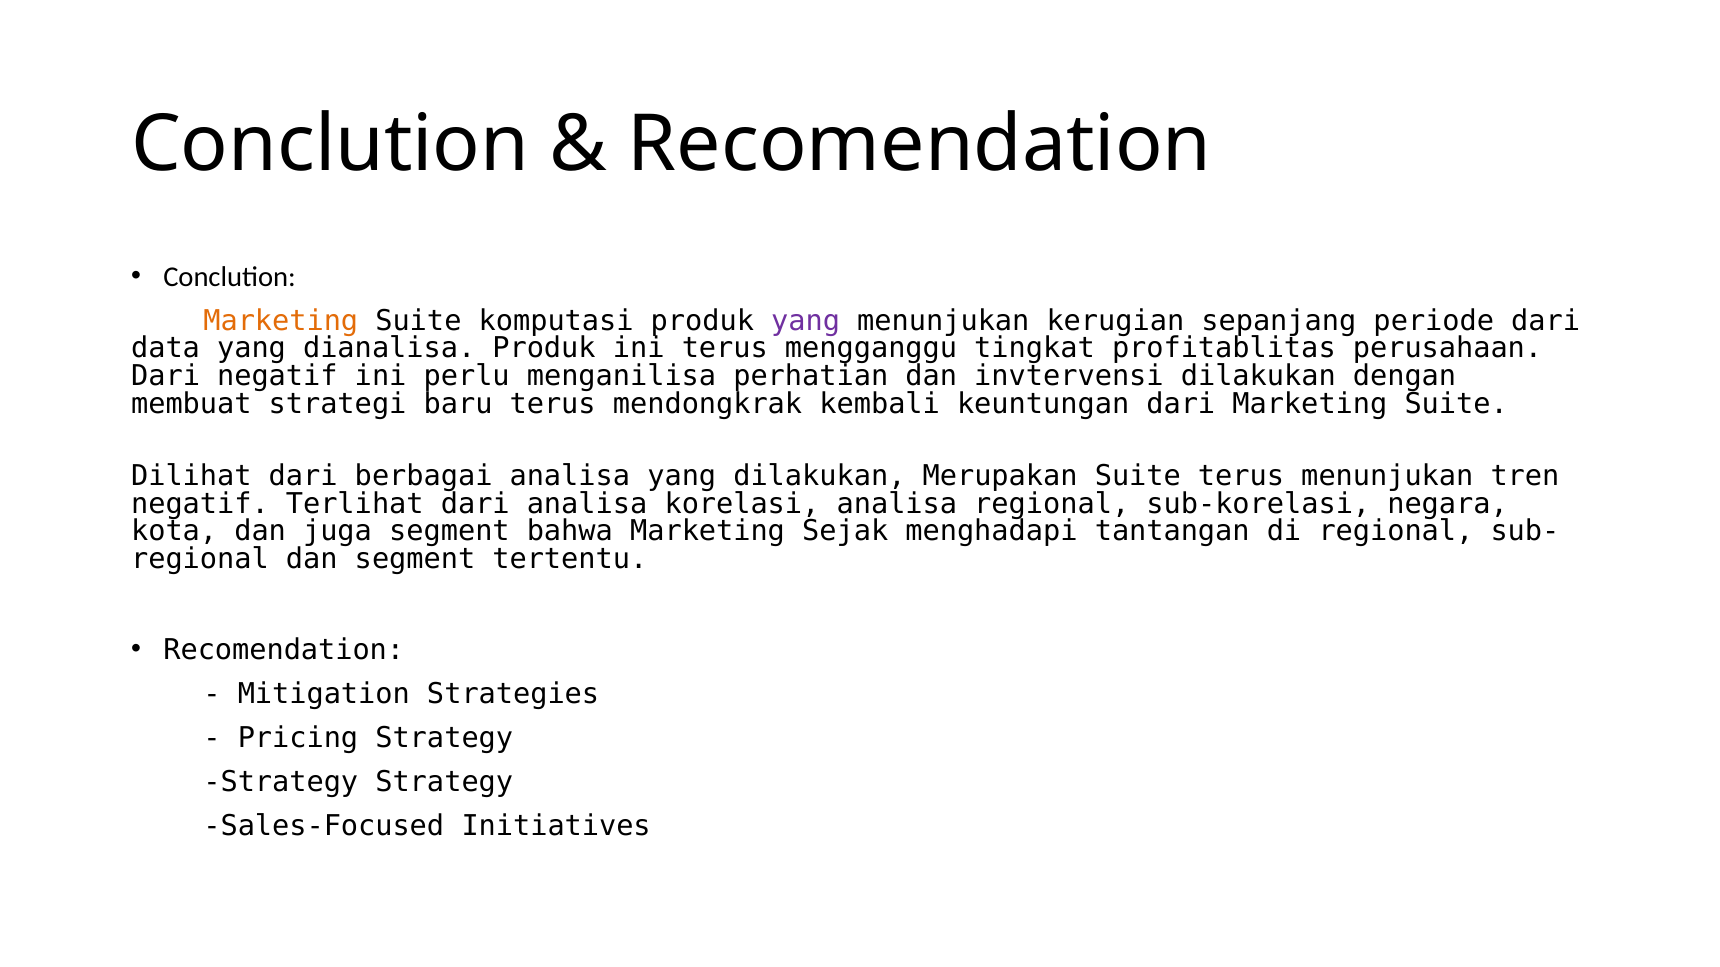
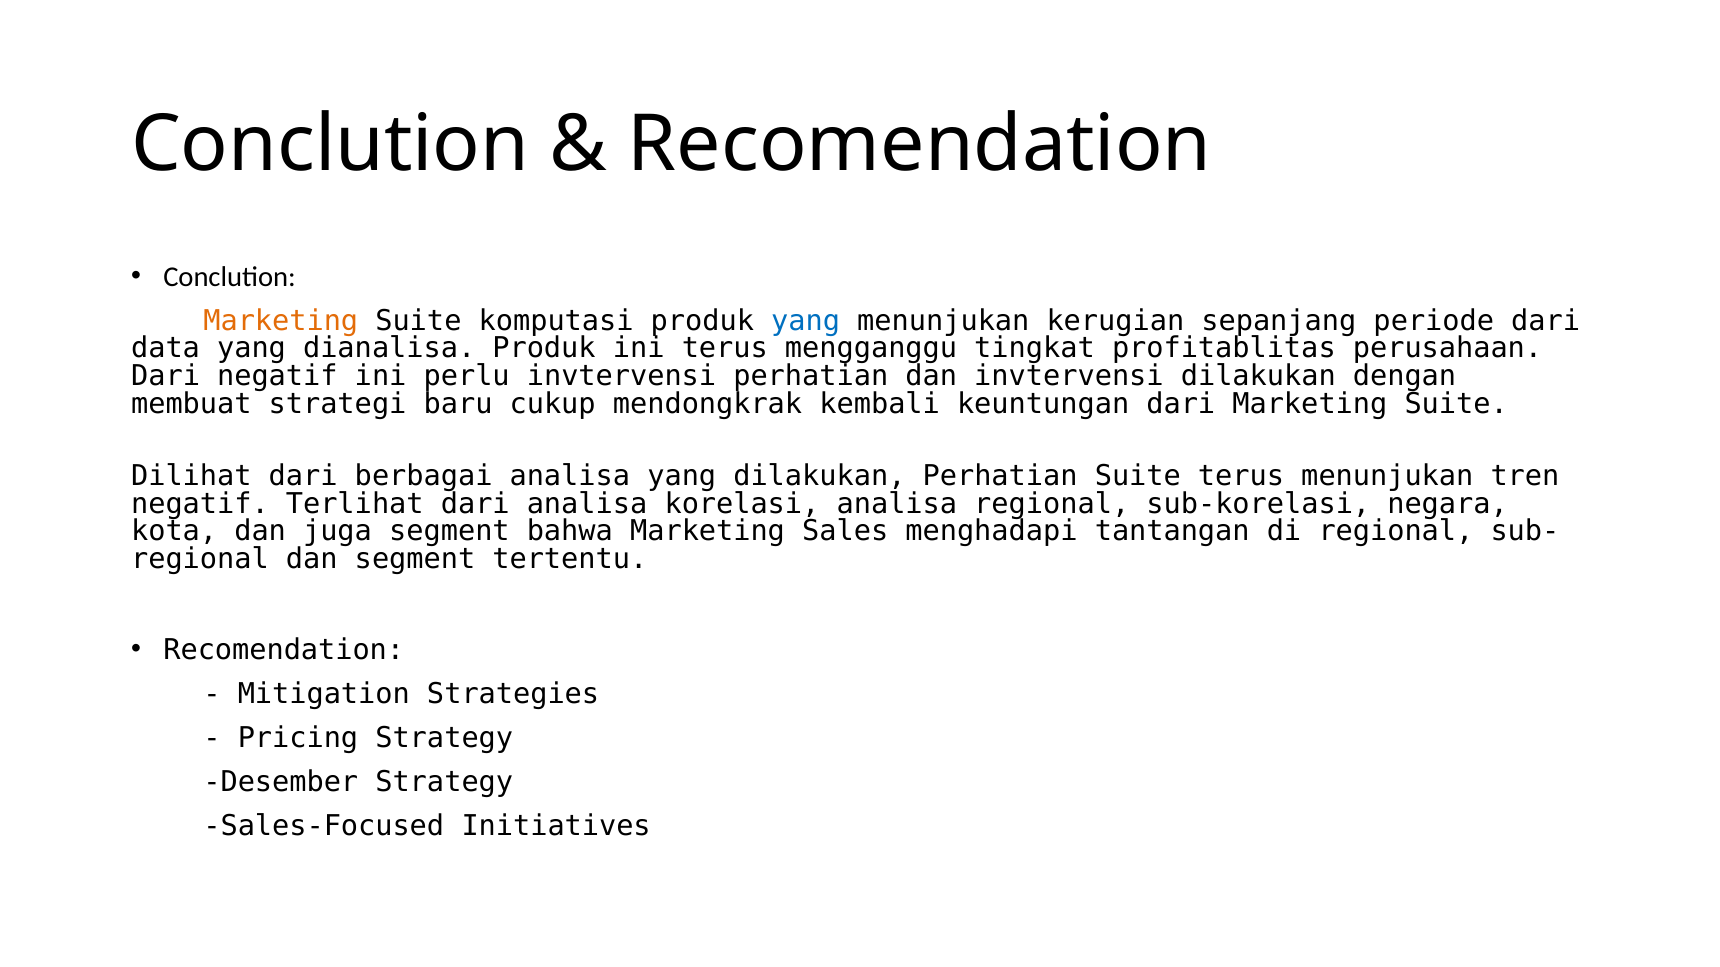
yang colour: purple -> blue (806, 321)
perlu menganilisa: menganilisa -> invtervensi (622, 376)
baru terus: terus -> cukup (553, 404)
dilakukan Merupakan: Merupakan -> Perhatian (1000, 476)
Sejak: Sejak -> Sales (845, 532)
Strategy: Strategy -> Desember (281, 782)
